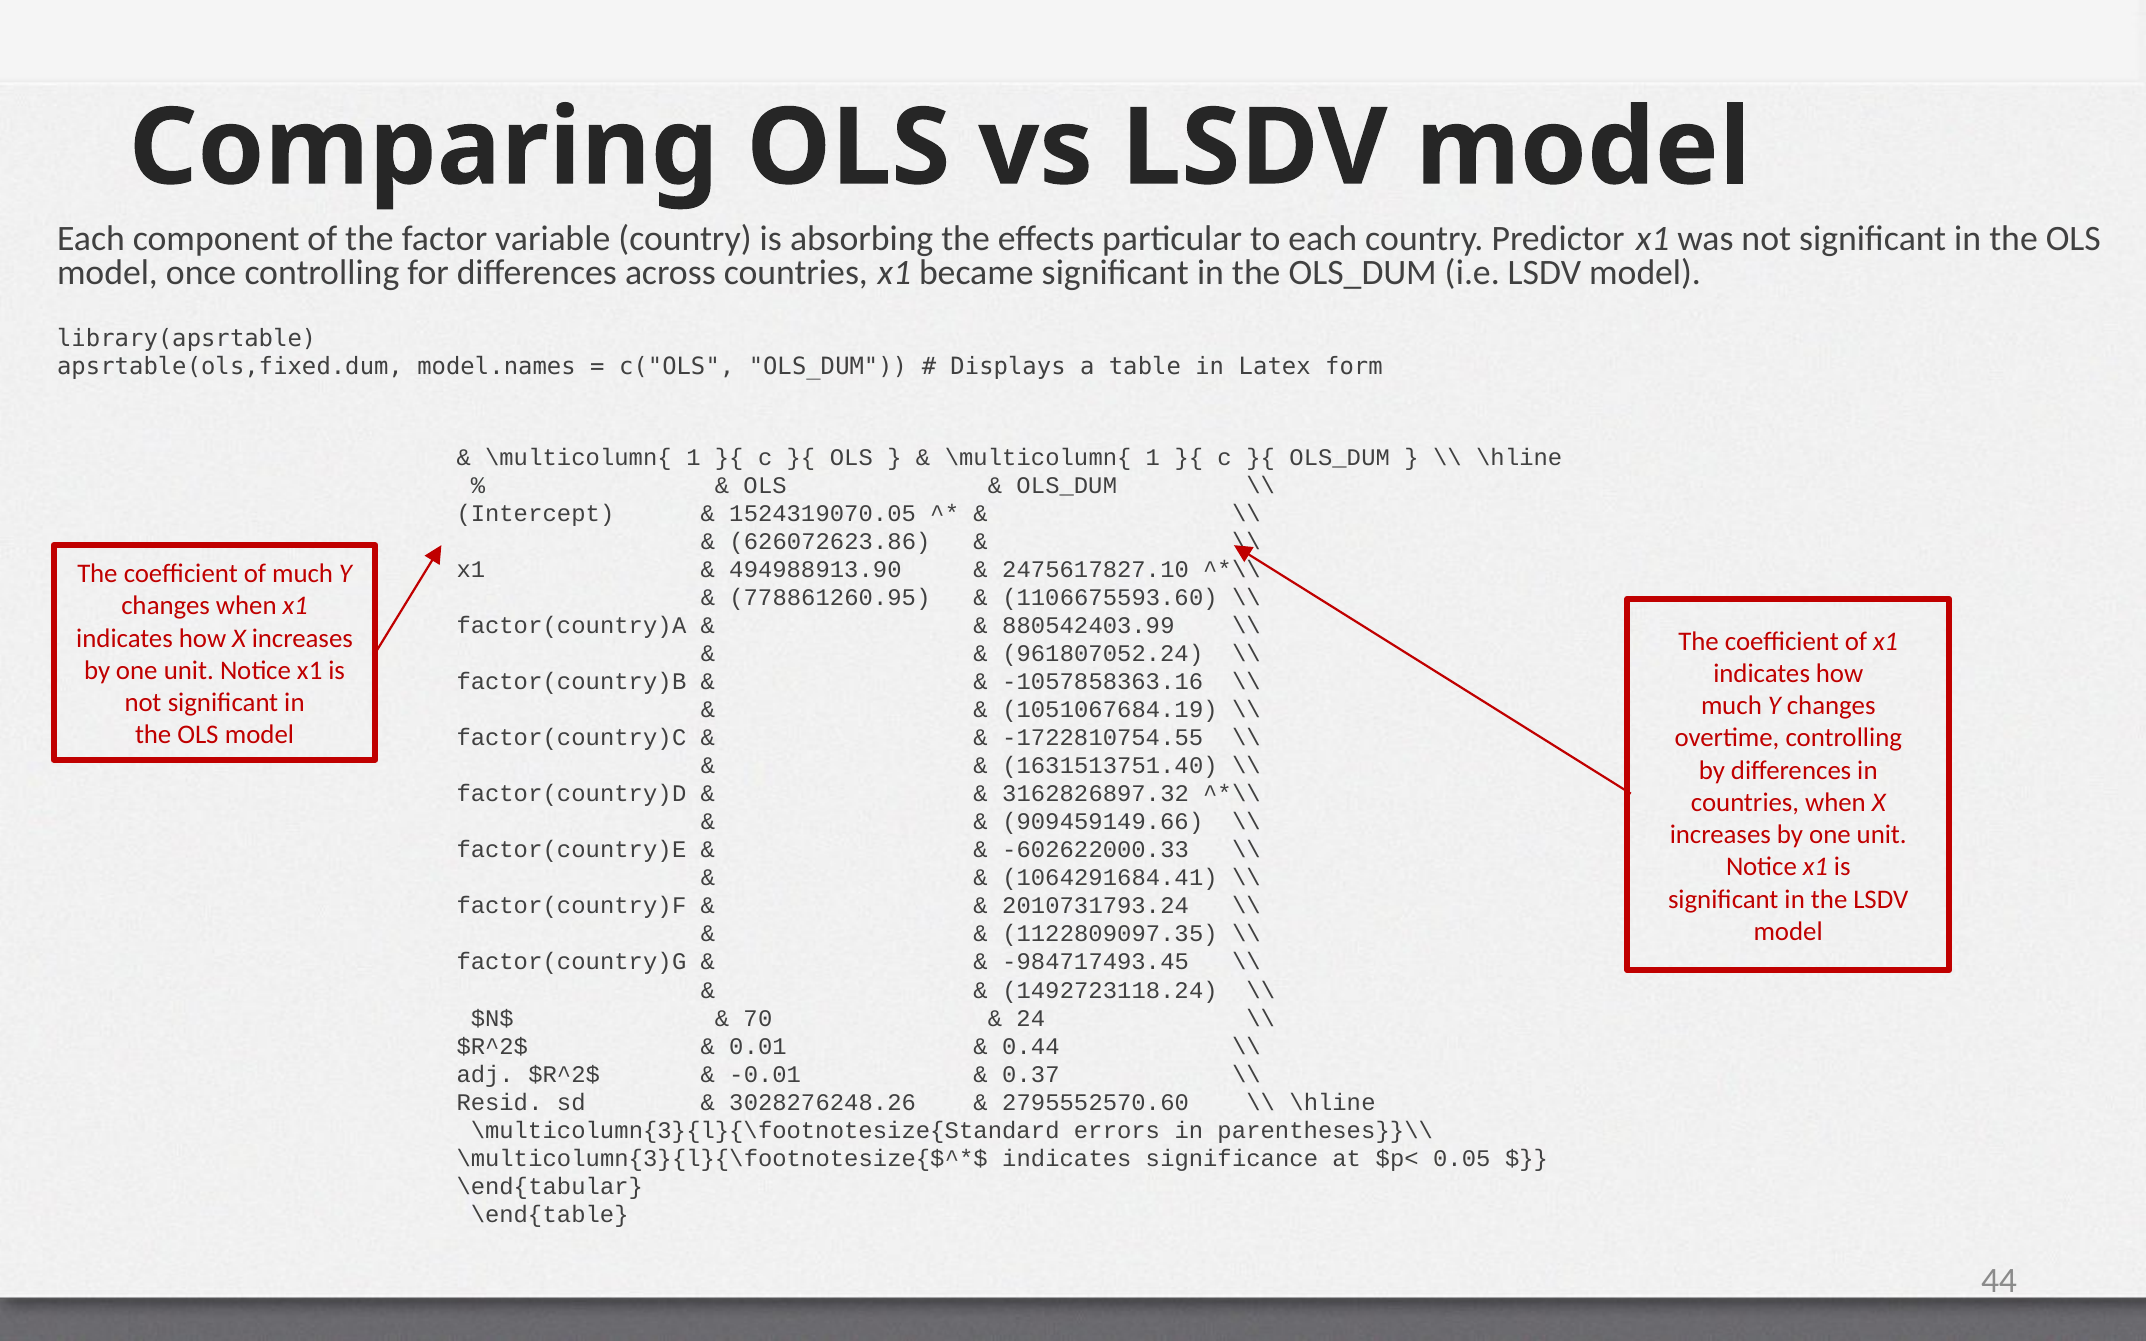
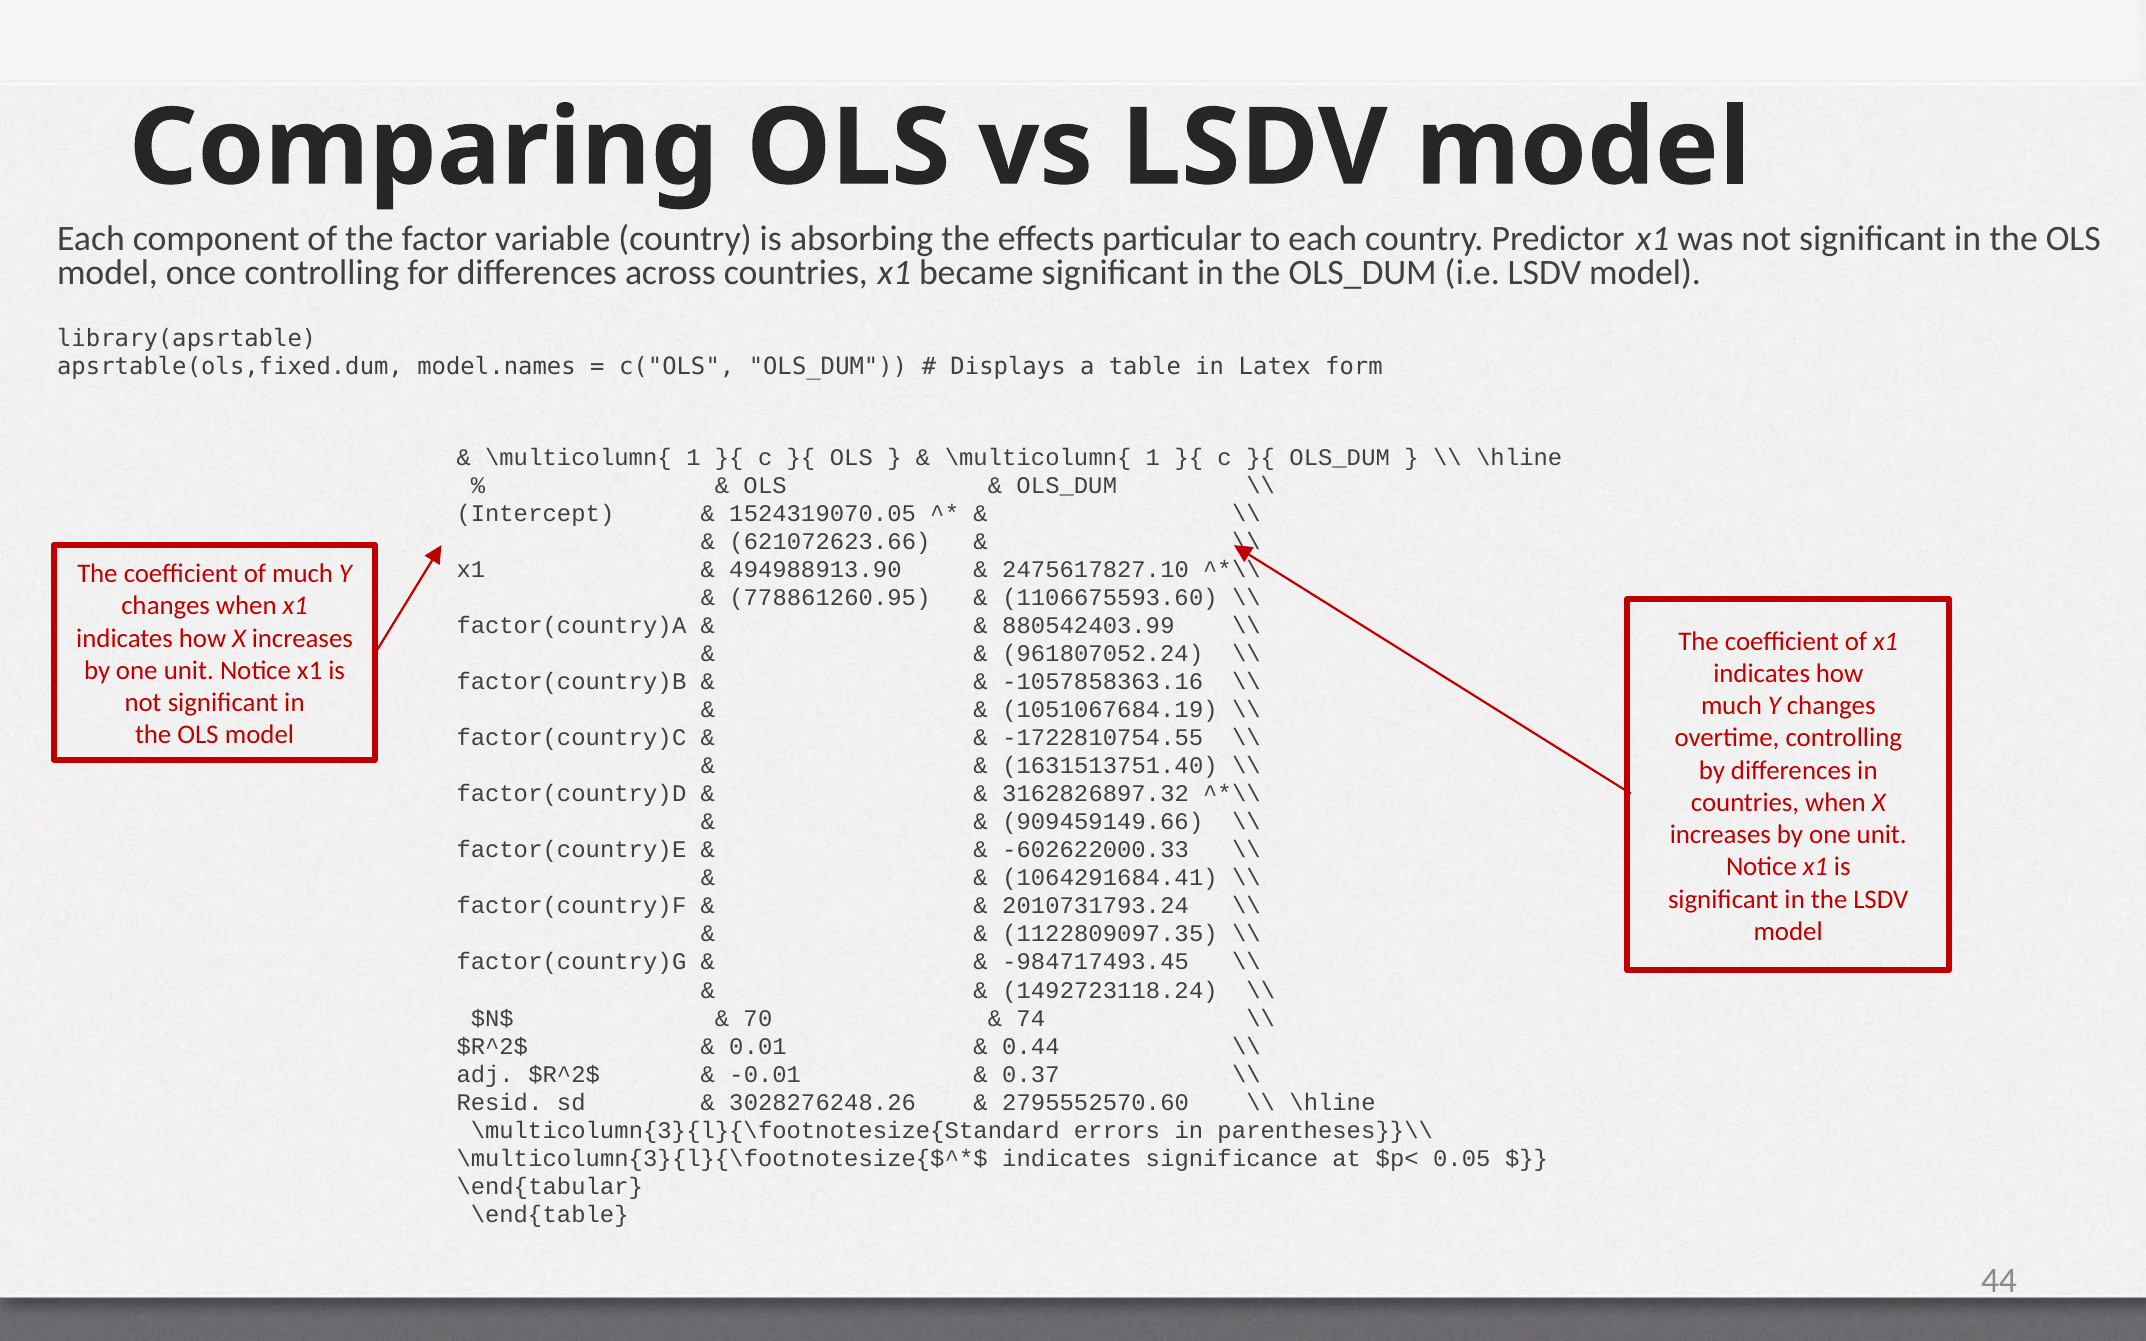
626072623.86: 626072623.86 -> 621072623.66 (830, 542)
24: 24 -> 74 (1031, 1018)
